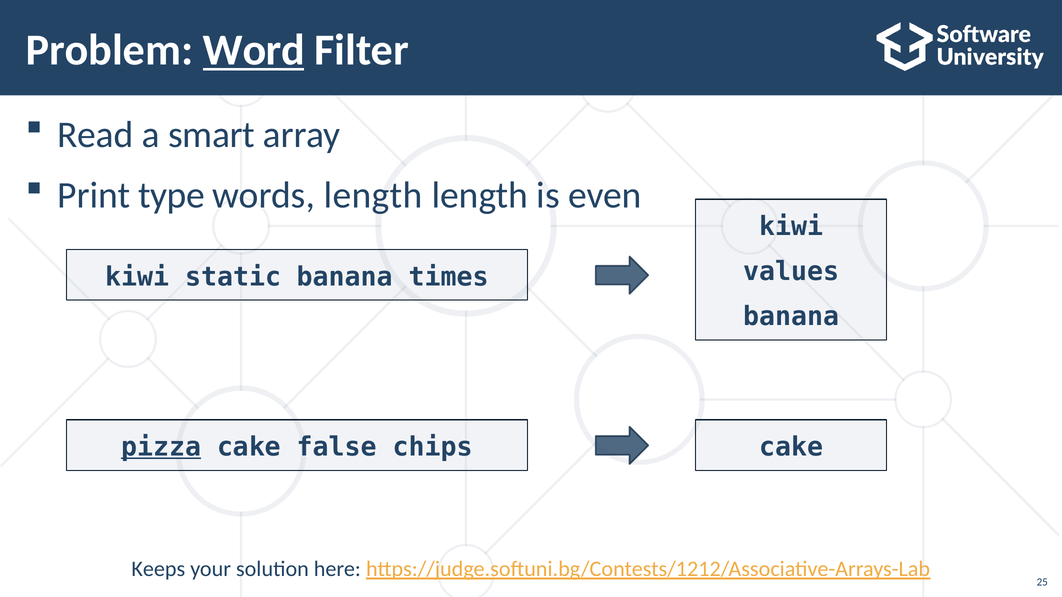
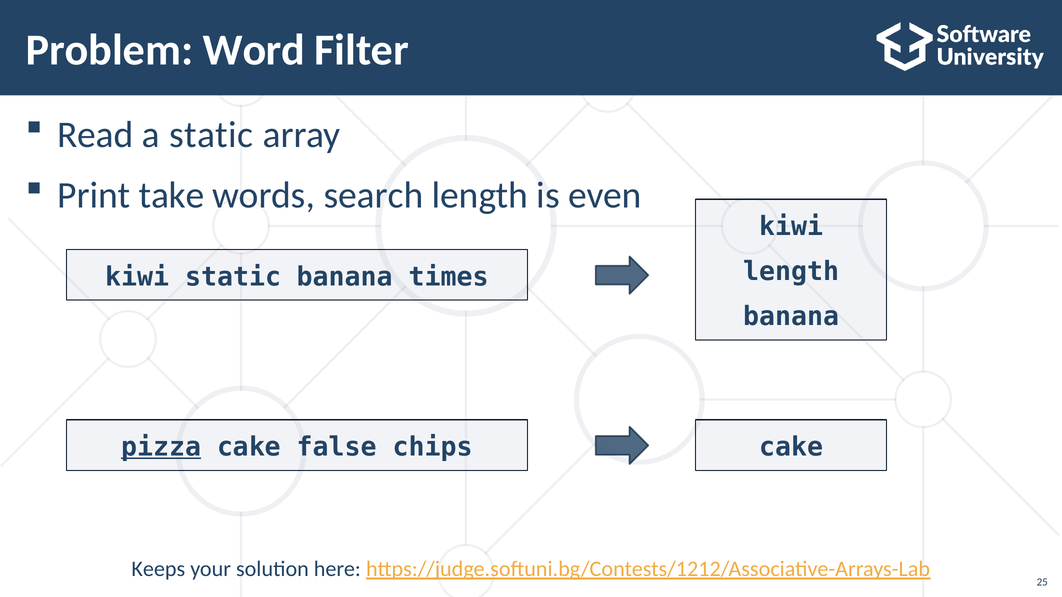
Word underline: present -> none (254, 50)
a smart: smart -> static (211, 135)
type: type -> take (171, 195)
words length: length -> search (373, 195)
values: values -> length (791, 272)
